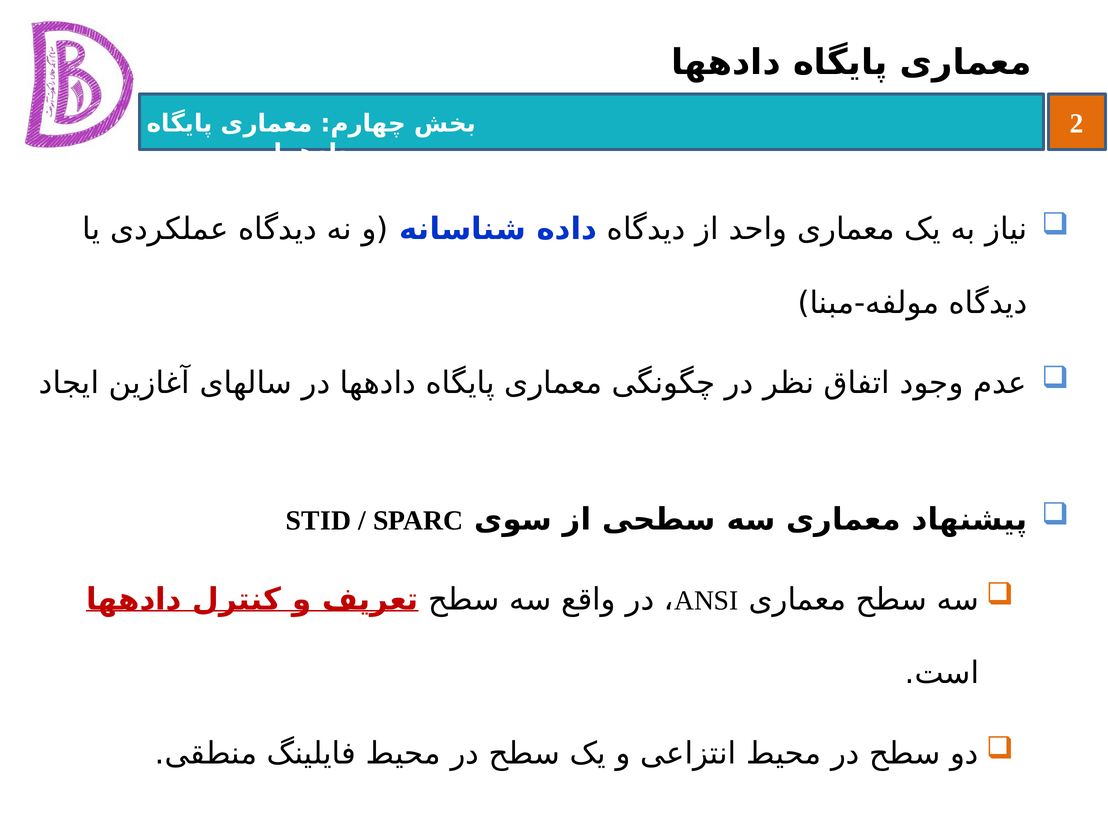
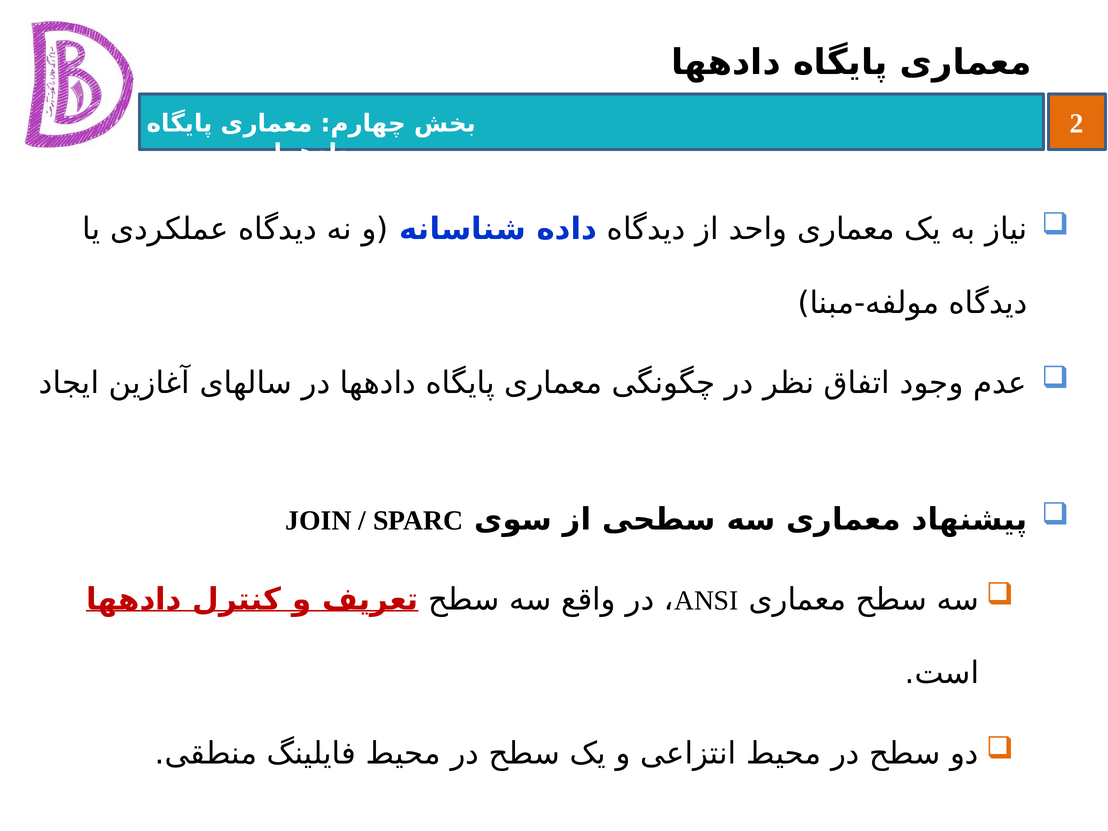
STID: STID -> JOIN (319, 520)
